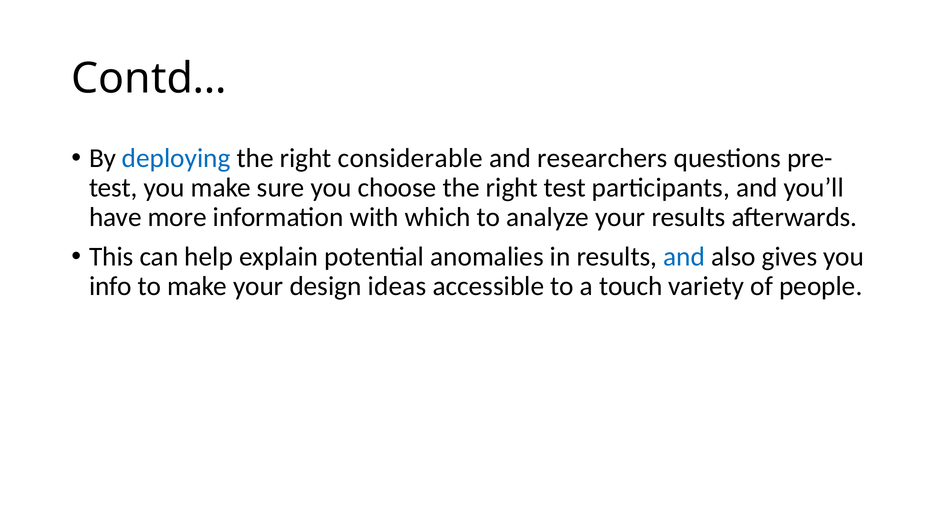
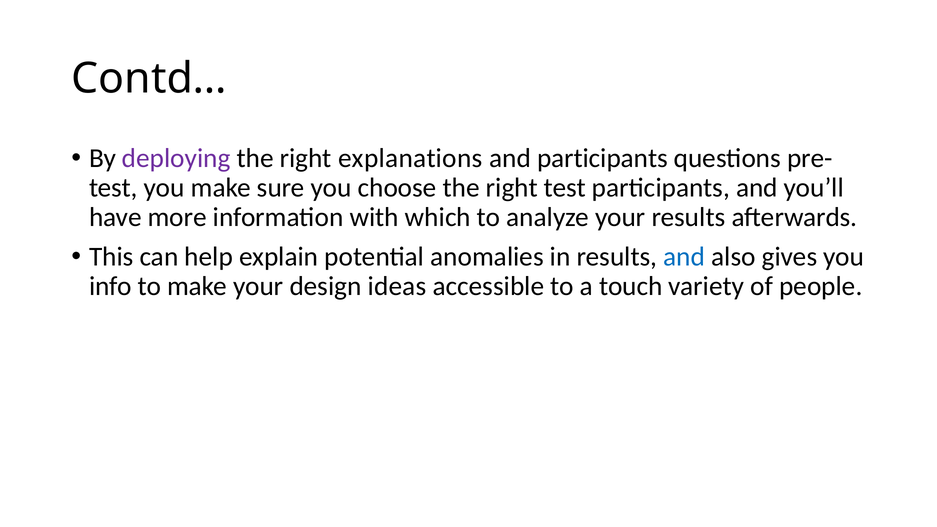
deploying colour: blue -> purple (176, 158)
considerable: considerable -> explanations (410, 158)
and researchers: researchers -> participants (602, 158)
